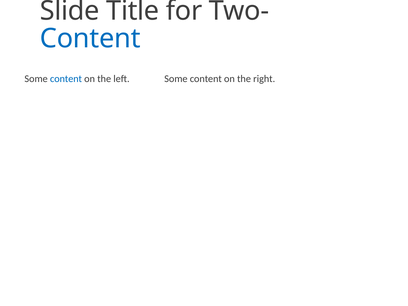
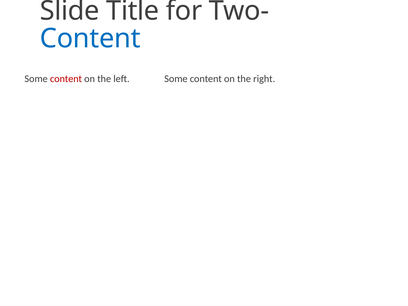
content colour: blue -> red (66, 79)
